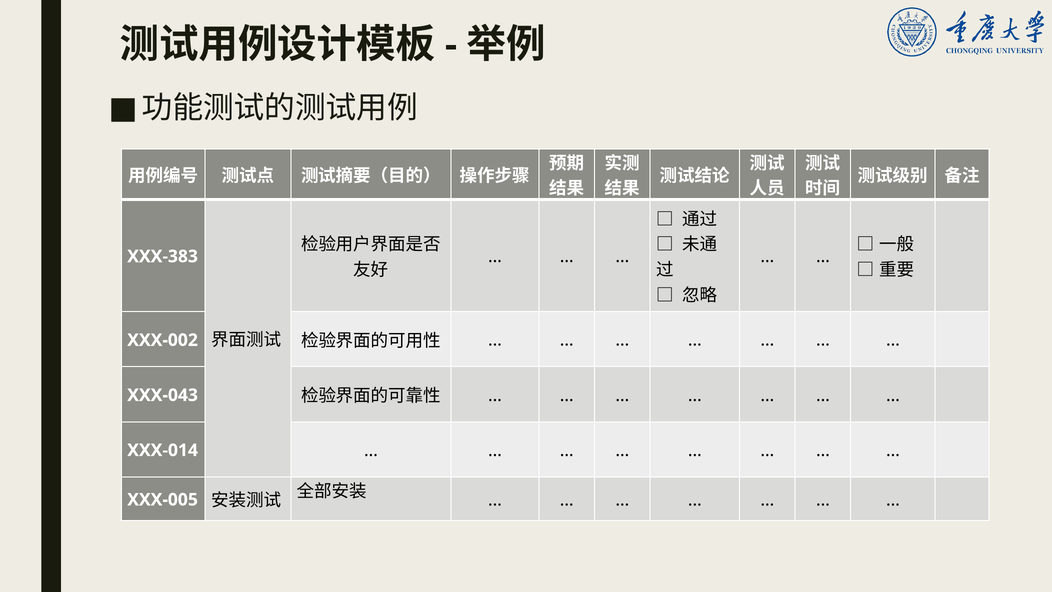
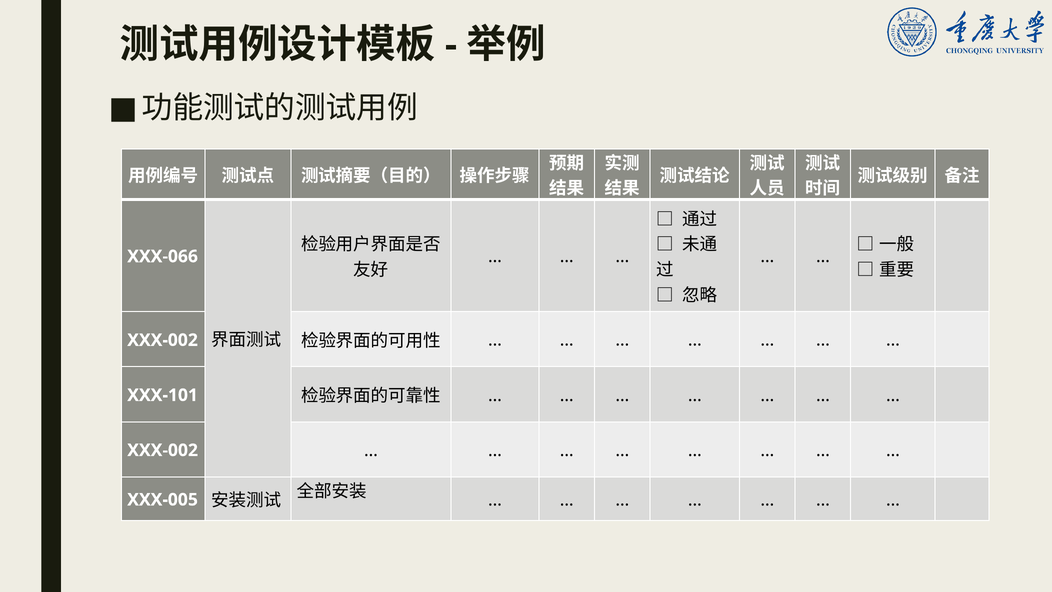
XXX-383: XXX-383 -> XXX-066 (163, 256)
XXX-043: XXX-043 -> XXX-101 (163, 395)
XXX-014: XXX-014 -> XXX-002 (163, 450)
